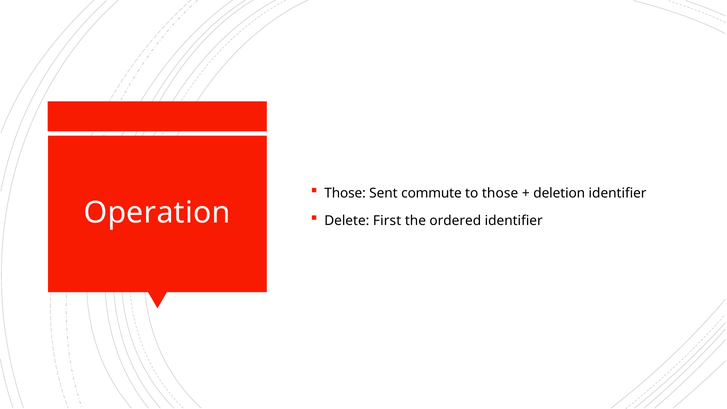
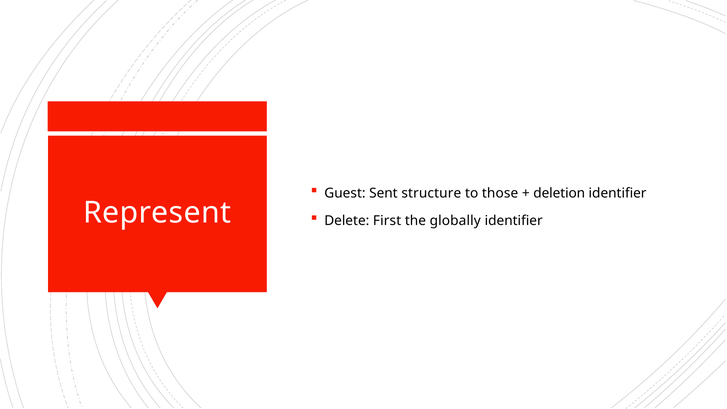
Those: Those -> Guest (345, 193)
commute: commute -> structure (431, 193)
Operation: Operation -> Represent (157, 213)
ordered: ordered -> globally (455, 221)
